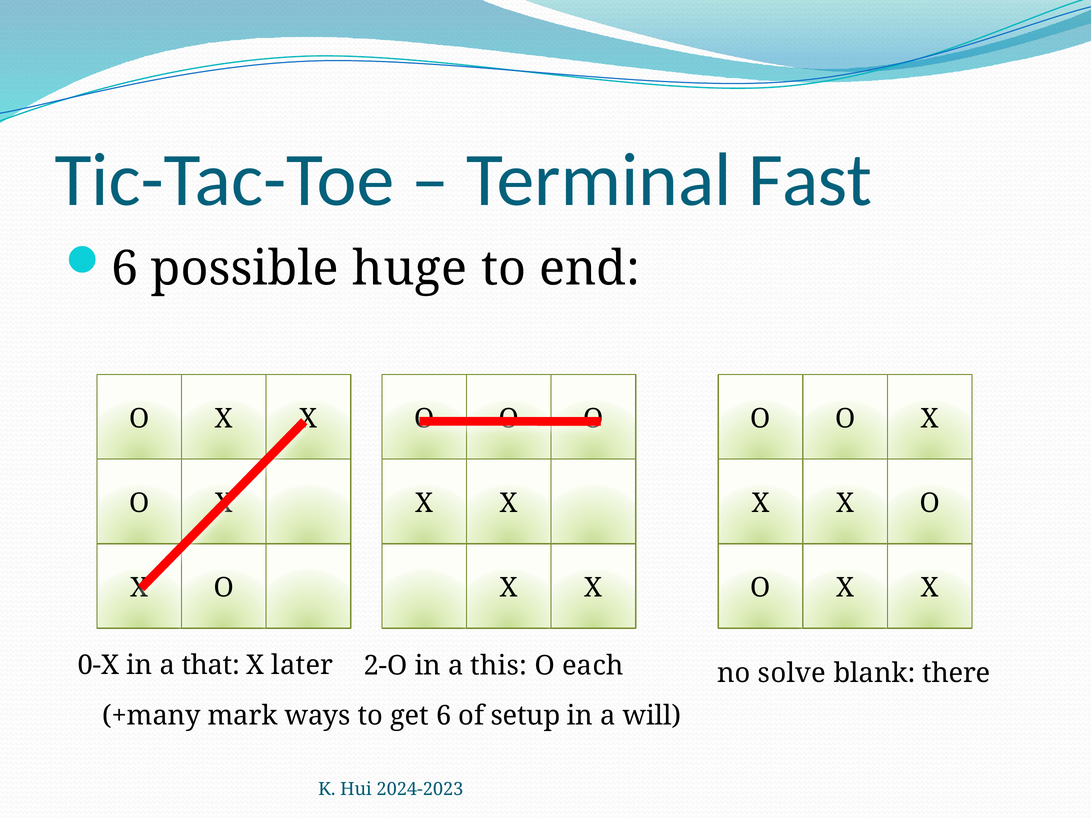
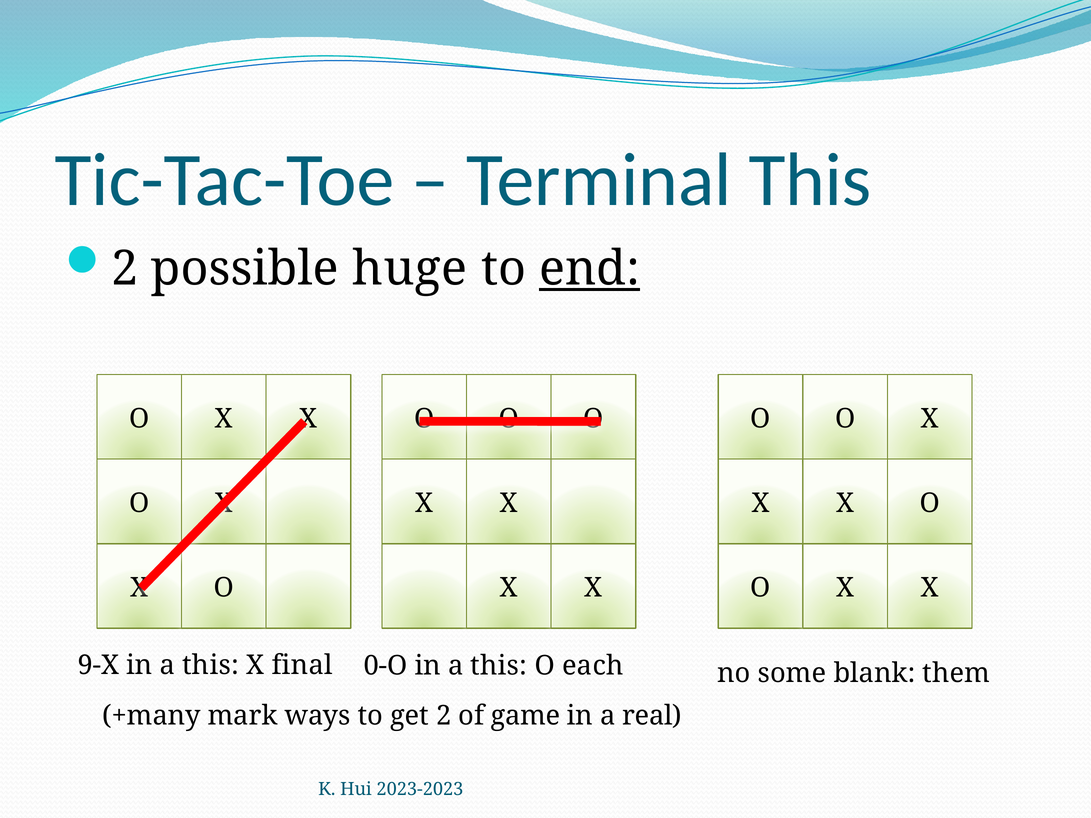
Terminal Fast: Fast -> This (810, 180)
6: 6 -> 2 (125, 269)
end underline: none -> present (590, 269)
0-X: 0-X -> 9-X (98, 665)
that: that -> this (211, 665)
later: later -> final (302, 665)
2-O: 2-O -> 0-O (386, 666)
solve: solve -> some (792, 674)
there: there -> them (956, 674)
get 6: 6 -> 2 (444, 716)
setup: setup -> game (526, 716)
will: will -> real (652, 716)
2024-2023: 2024-2023 -> 2023-2023 (420, 789)
